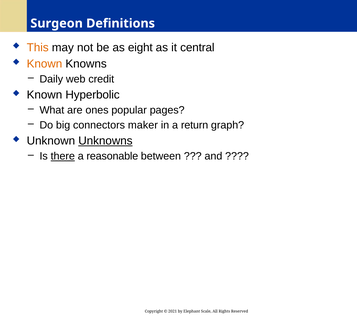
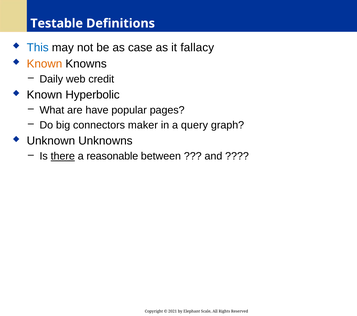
Surgeon: Surgeon -> Testable (57, 23)
This colour: orange -> blue (38, 47)
eight: eight -> case (140, 47)
central: central -> fallacy (197, 47)
ones: ones -> have (97, 110)
return: return -> query (194, 125)
Unknowns underline: present -> none (105, 141)
